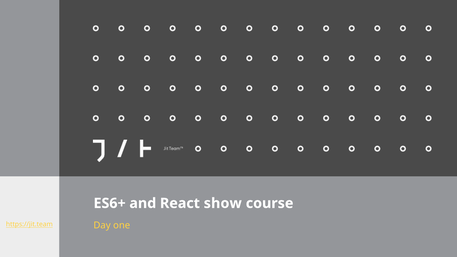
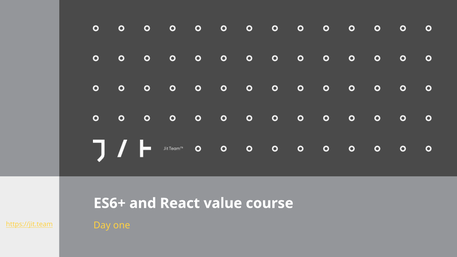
show: show -> value (223, 203)
